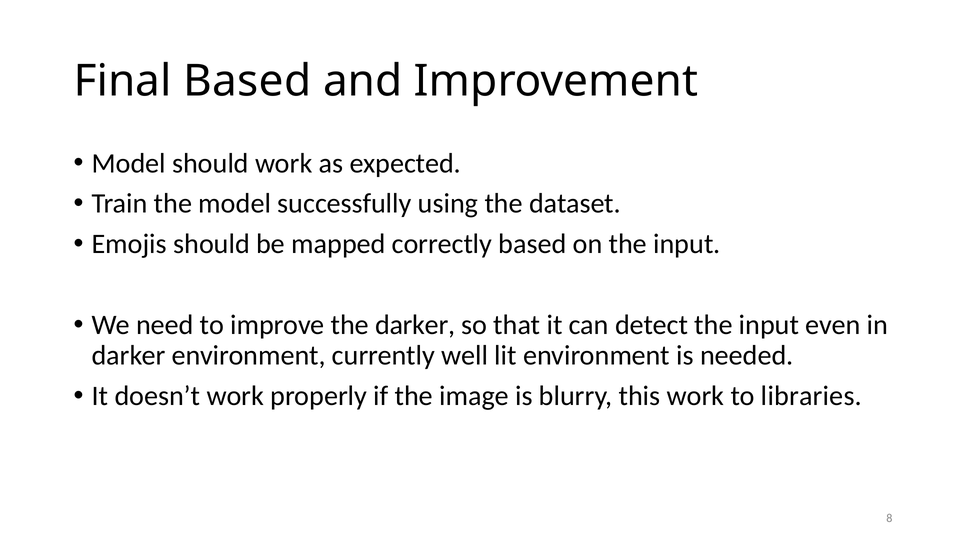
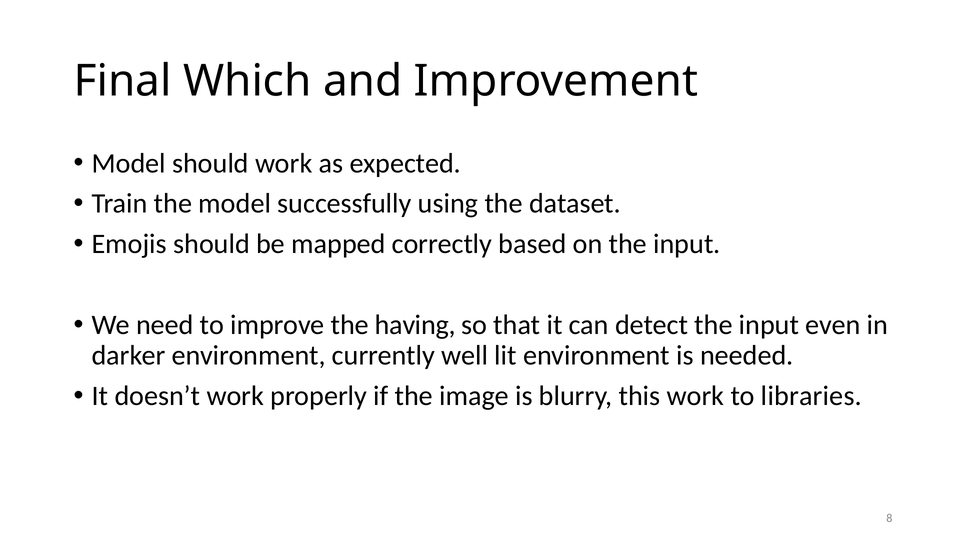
Final Based: Based -> Which (247, 81)
the darker: darker -> having (415, 325)
